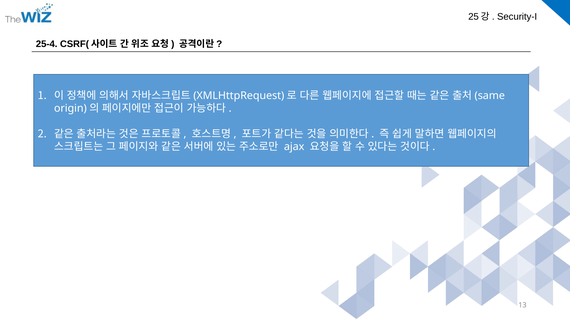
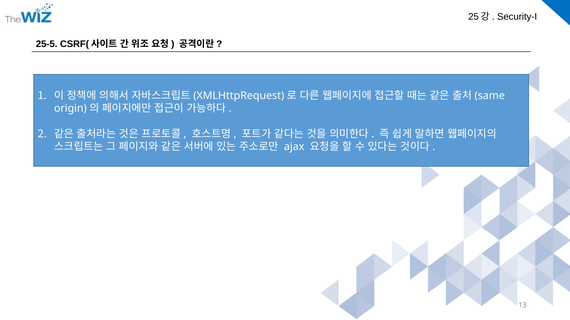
25-4: 25-4 -> 25-5 (47, 44)
